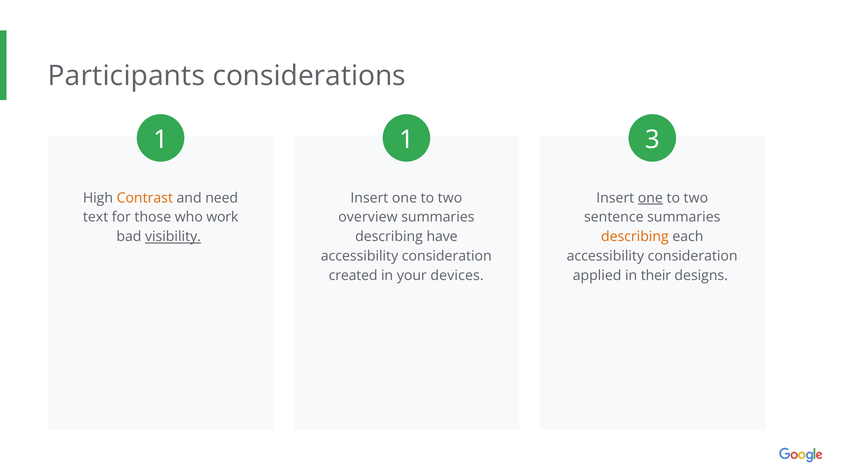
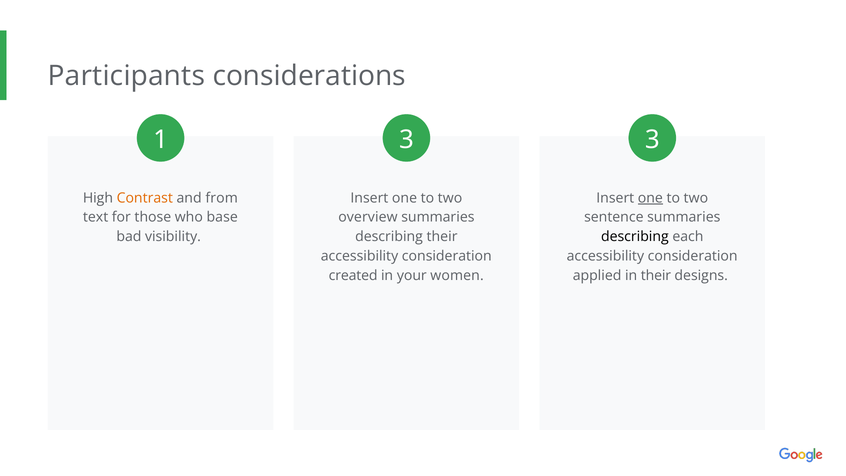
1 1: 1 -> 3 (406, 140)
need: need -> from (222, 198)
work: work -> base (222, 217)
visibility underline: present -> none (173, 237)
describing have: have -> their (442, 237)
describing colour: orange -> black (635, 237)
devices: devices -> women (457, 276)
